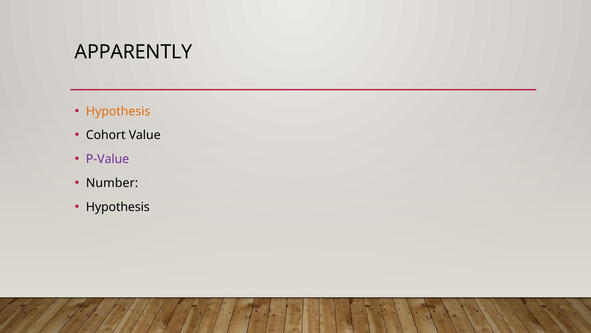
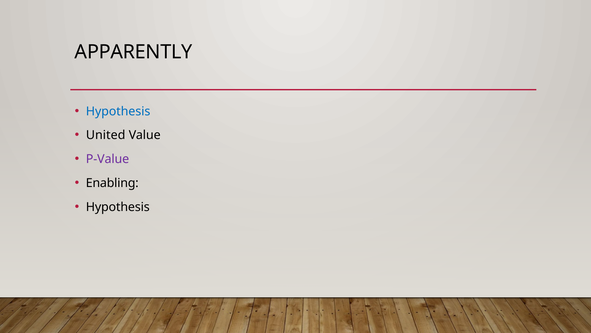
Hypothesis colour: orange -> blue (118, 111)
Cohort: Cohort -> United (106, 135)
Number: Number -> Enabling (112, 183)
